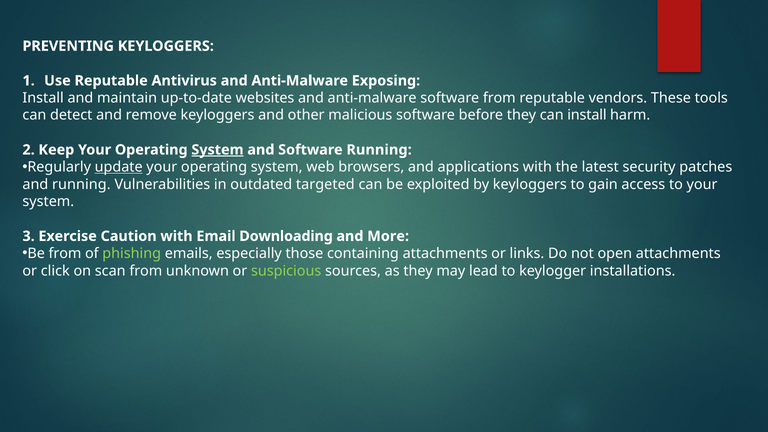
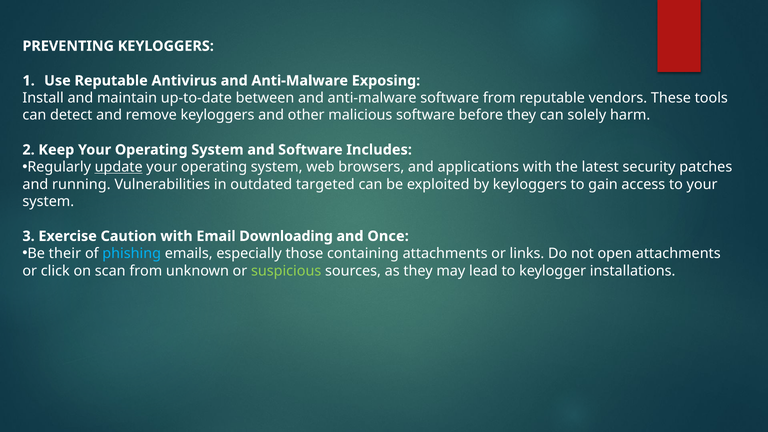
websites: websites -> between (265, 98)
can install: install -> solely (587, 115)
System underline: present -> none (218, 150)
Software Running: Running -> Includes (379, 150)
More: More -> Once (388, 236)
Be from: from -> their (65, 253)
phishing colour: light green -> light blue (132, 253)
